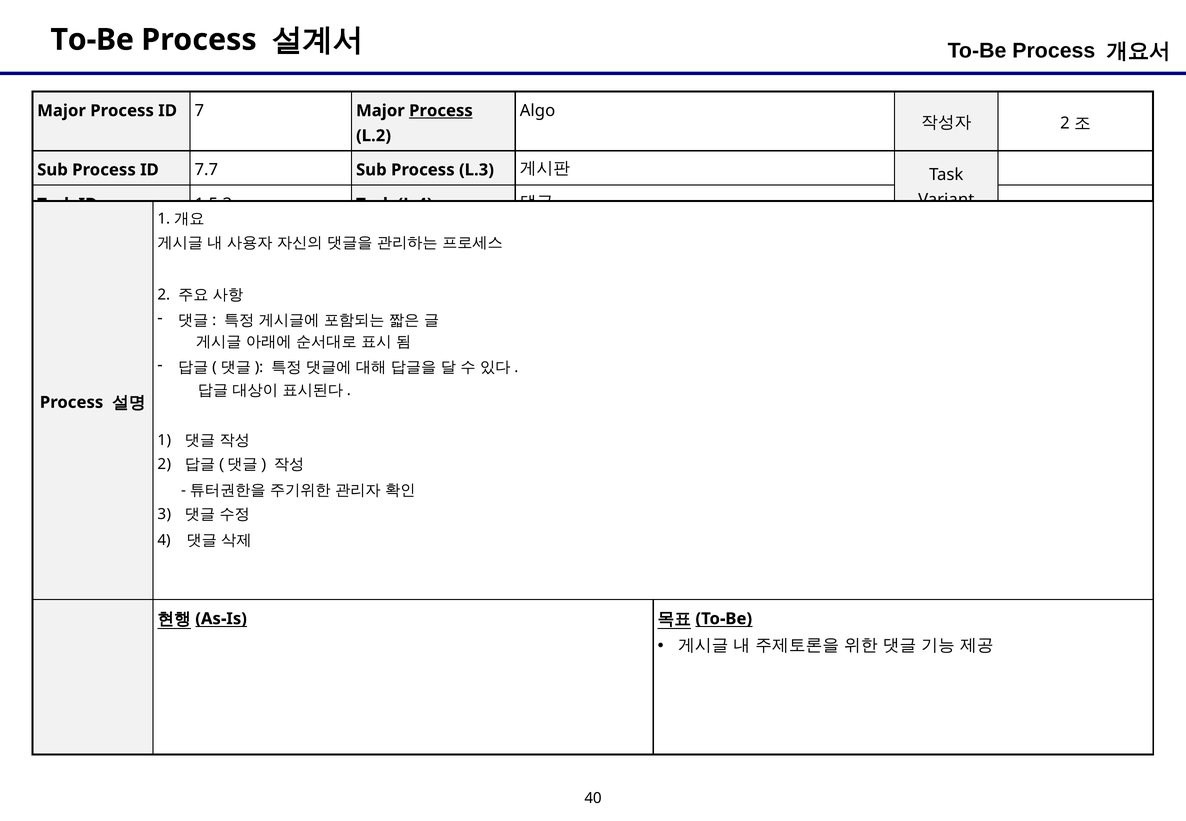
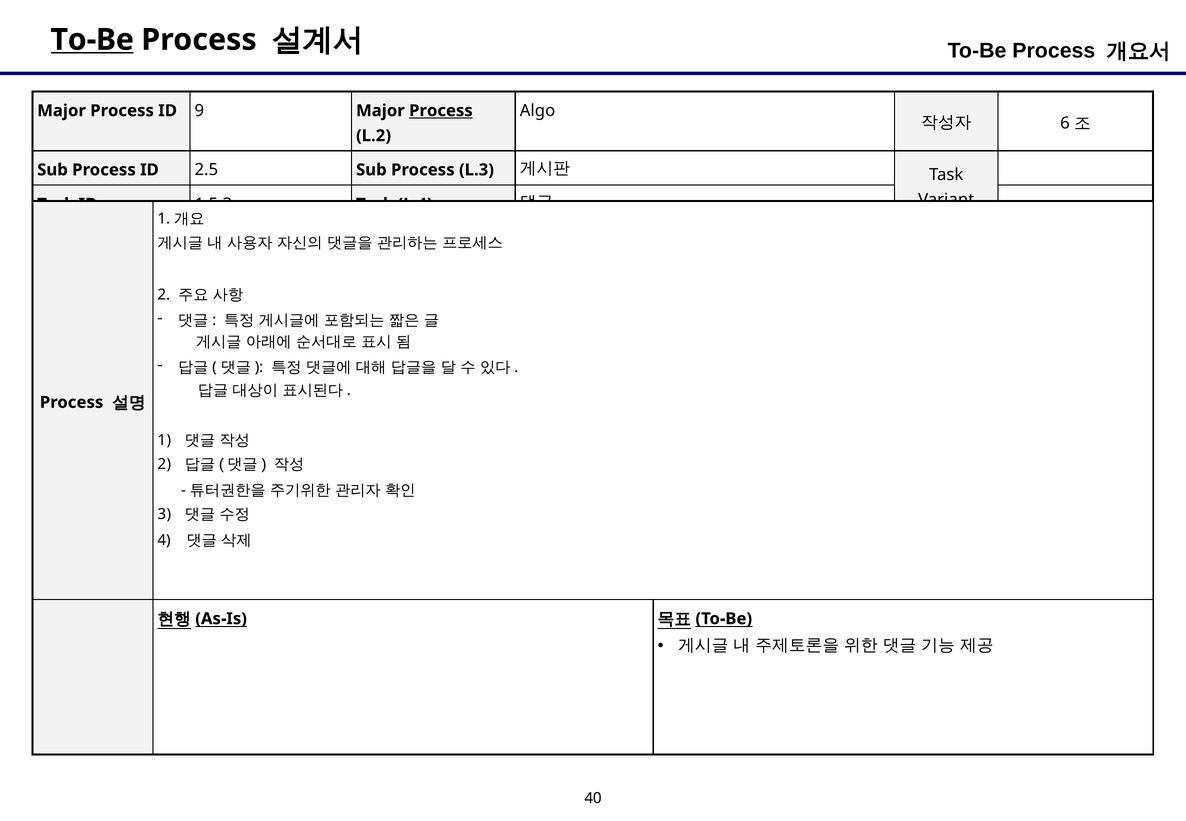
To-Be underline: none -> present (92, 40)
7: 7 -> 9 (199, 111)
2: 2 -> 6 (1065, 123)
7.7: 7.7 -> 2.5 (206, 170)
